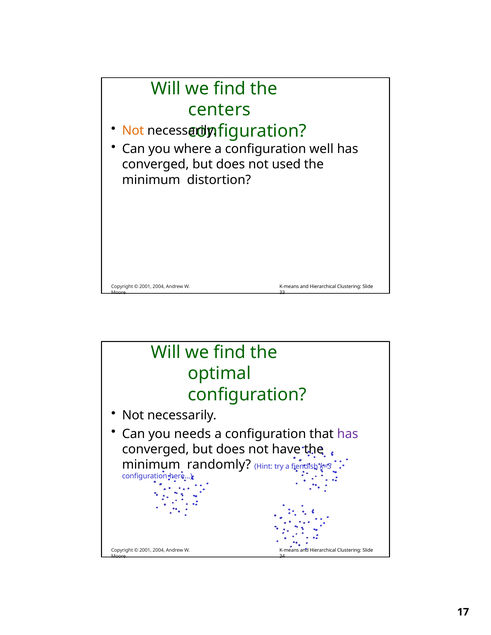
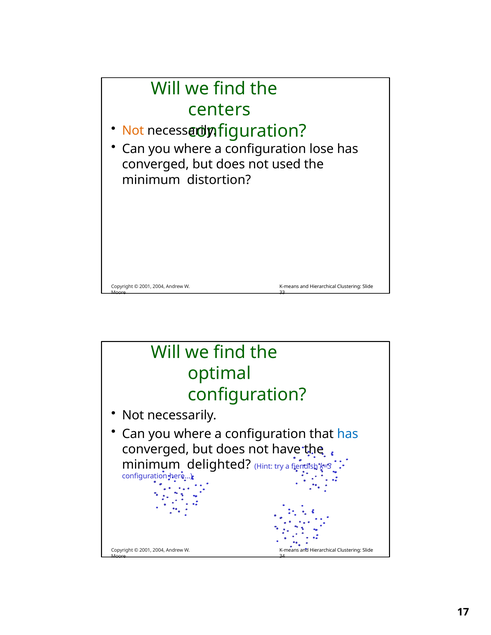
well: well -> lose (322, 149)
needs: needs -> where (193, 434)
has colour: purple -> blue (348, 434)
randomly: randomly -> delighted (219, 465)
